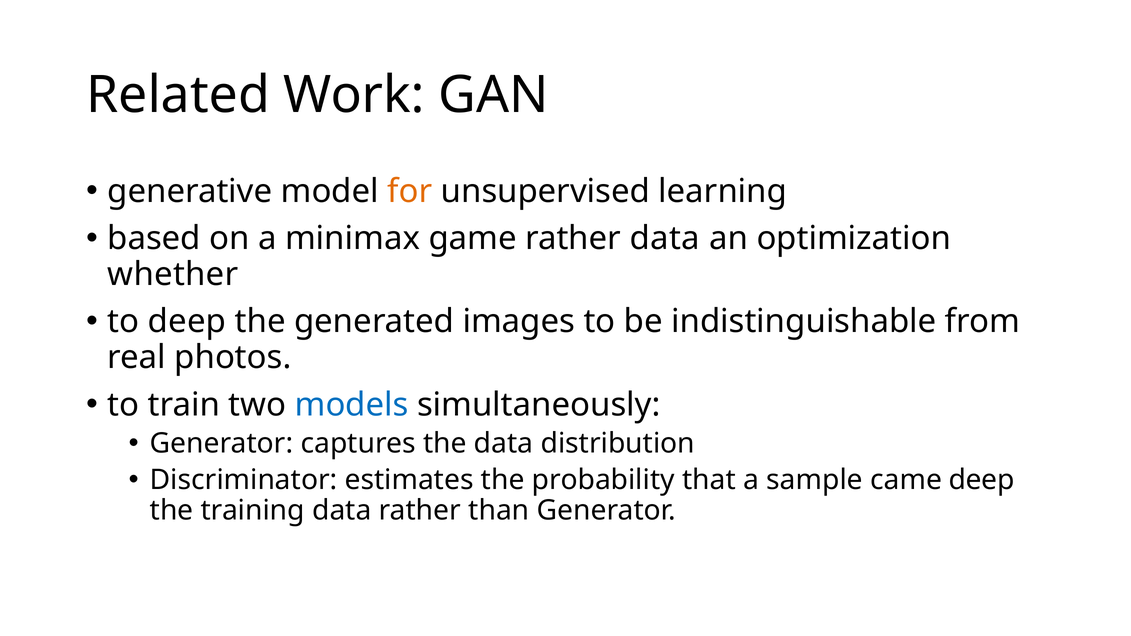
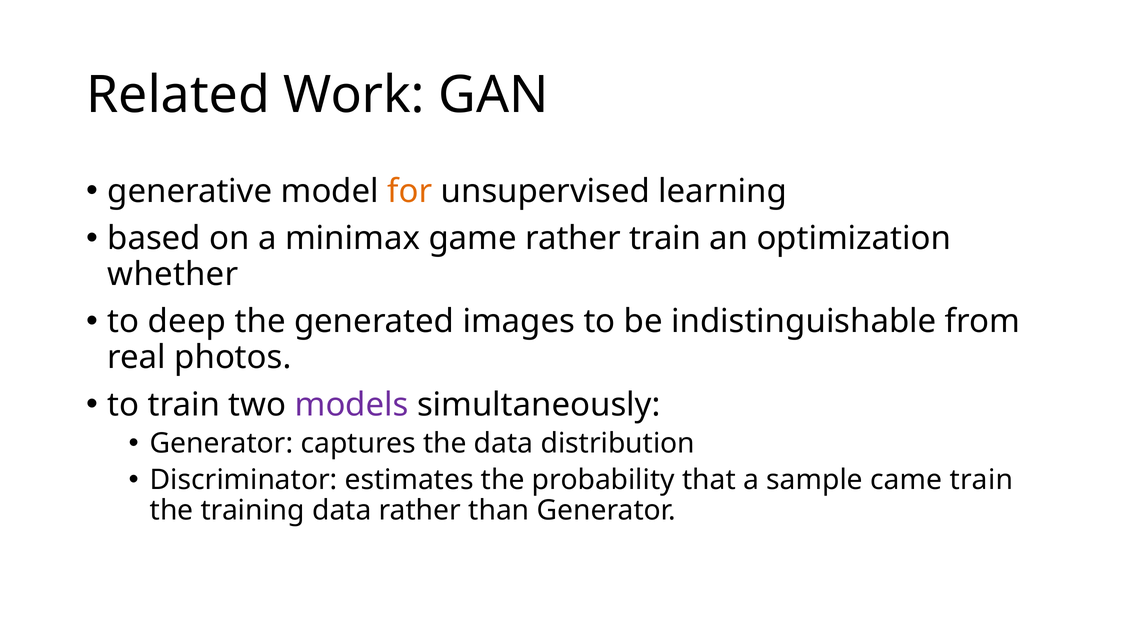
rather data: data -> train (665, 239)
models colour: blue -> purple (352, 405)
came deep: deep -> train (981, 480)
